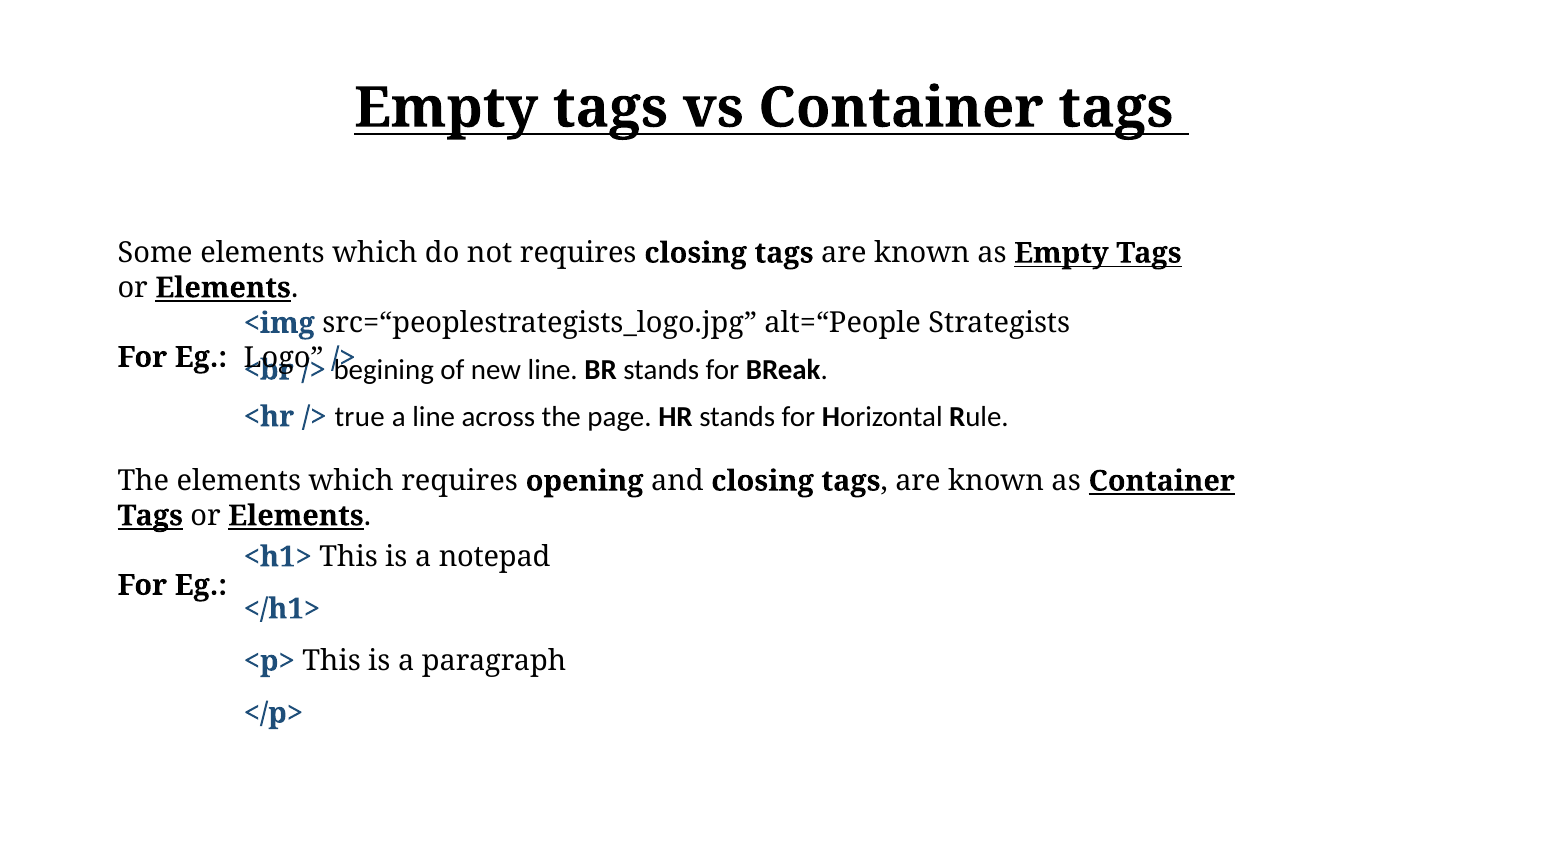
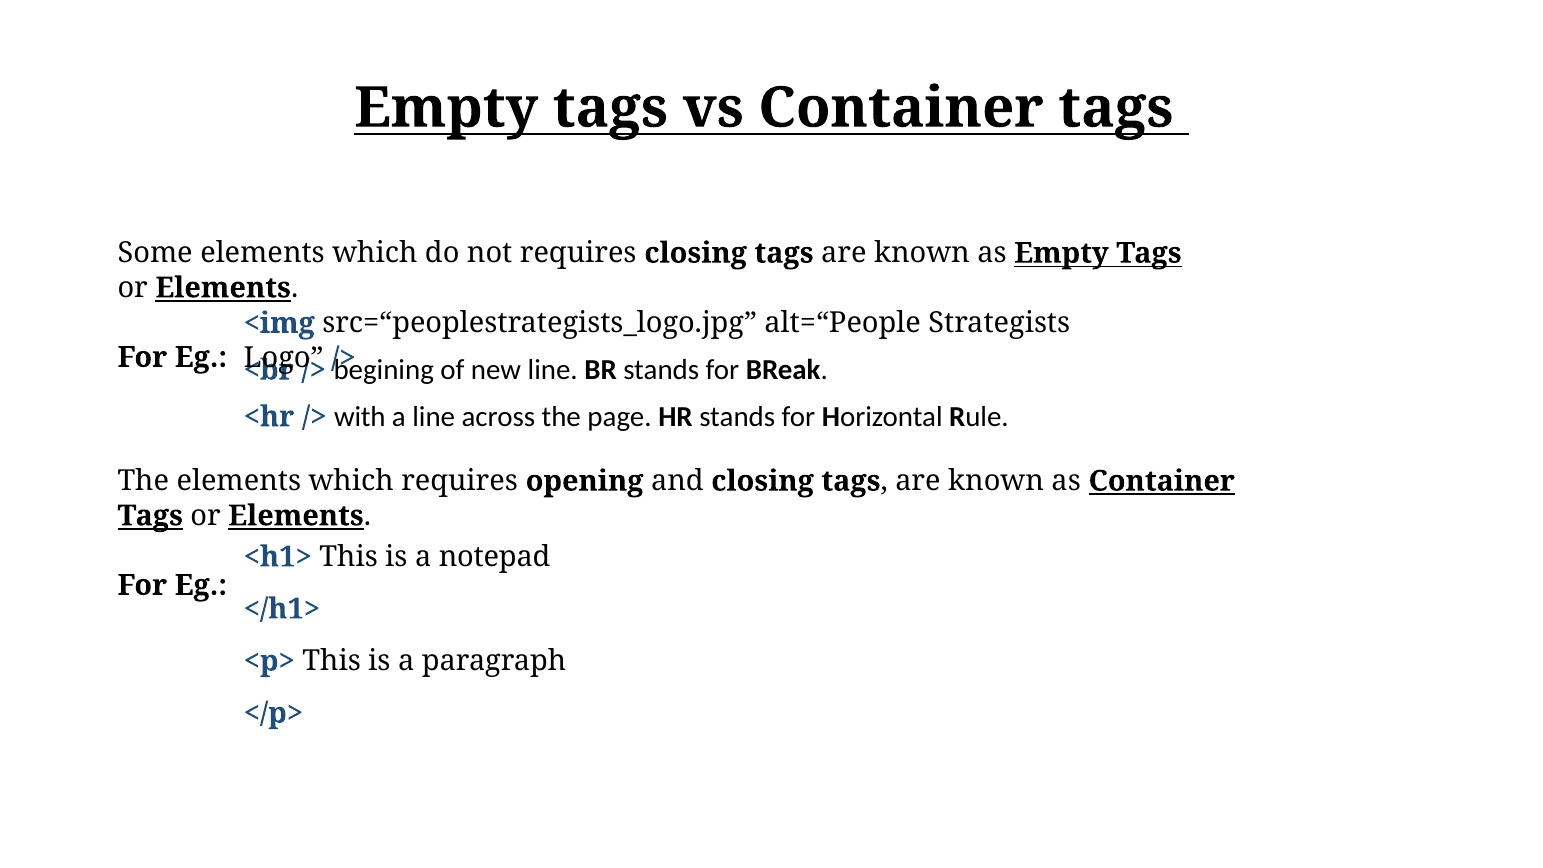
true: true -> with (360, 417)
